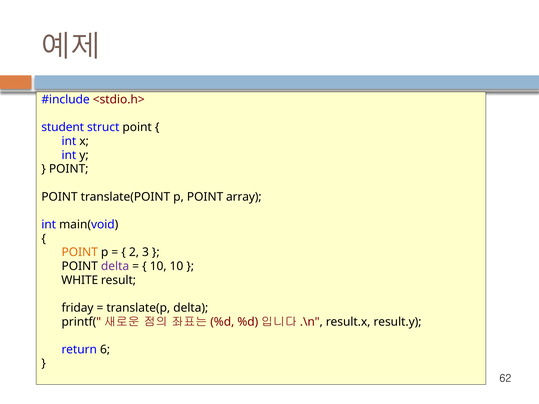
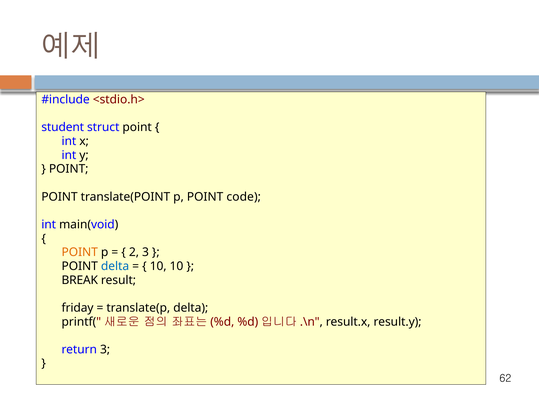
array: array -> code (244, 197)
delta colour: purple -> blue (115, 266)
WHITE: WHITE -> BREAK (80, 280)
return 6: 6 -> 3 (105, 350)
